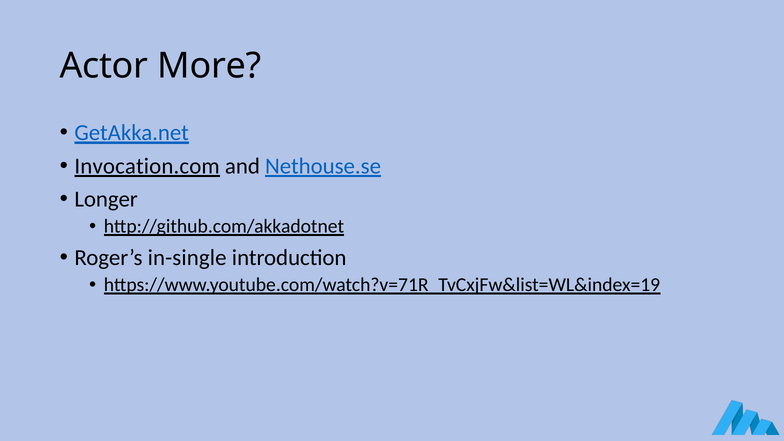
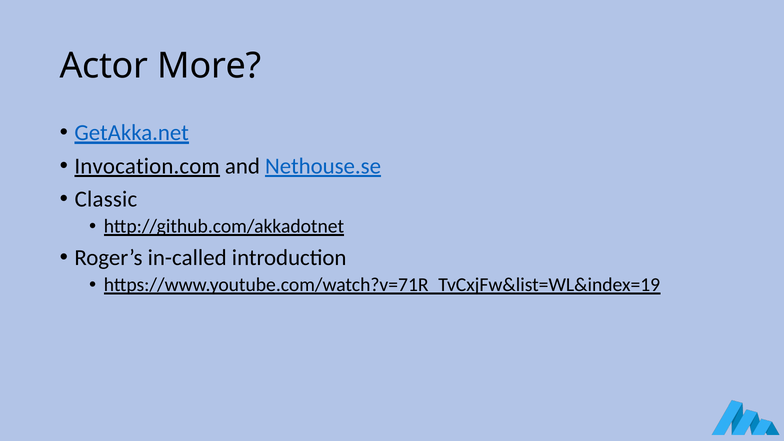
Longer: Longer -> Classic (106, 199)
in-single: in-single -> in-called (187, 258)
